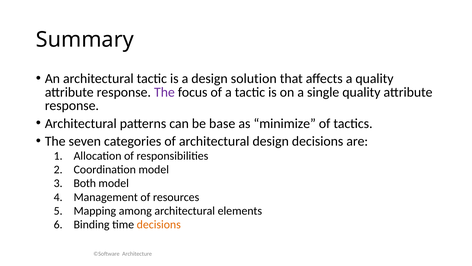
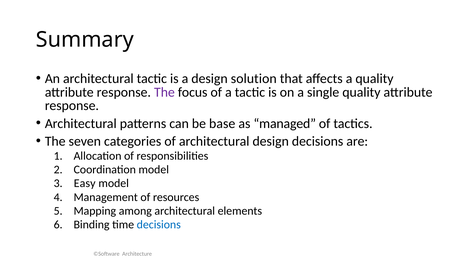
minimize: minimize -> managed (285, 123)
Both: Both -> Easy (85, 183)
decisions colour: orange -> blue (159, 224)
